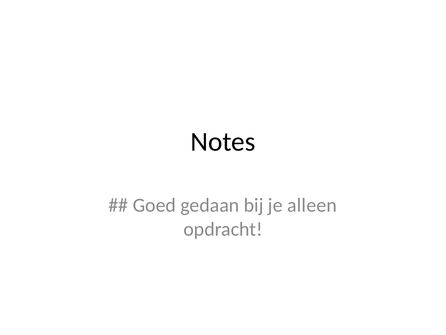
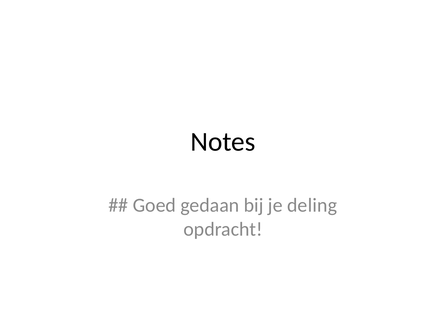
alleen: alleen -> deling (312, 205)
